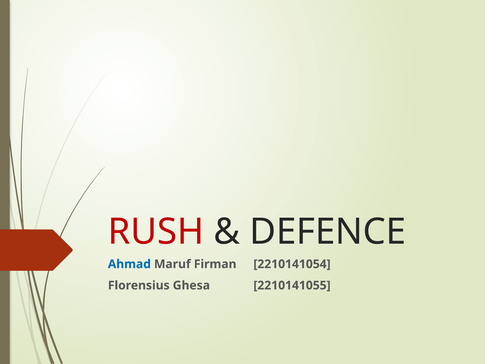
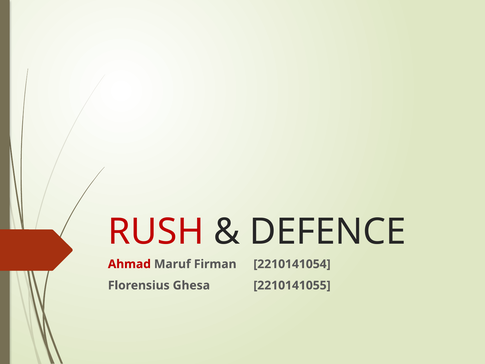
Ahmad colour: blue -> red (129, 264)
